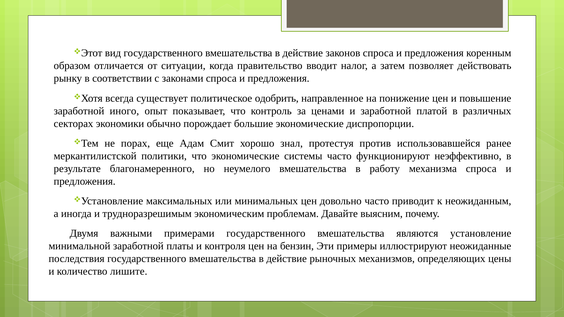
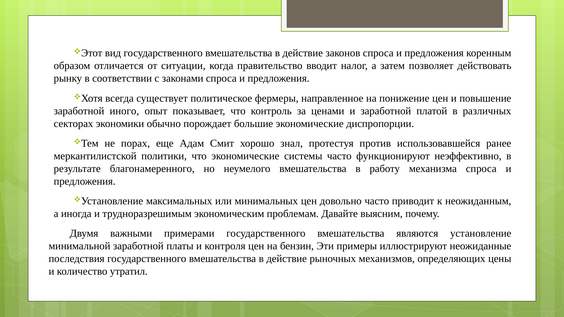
одобрить: одобрить -> фермеры (277, 98)
лишите: лишите -> утратил (129, 272)
